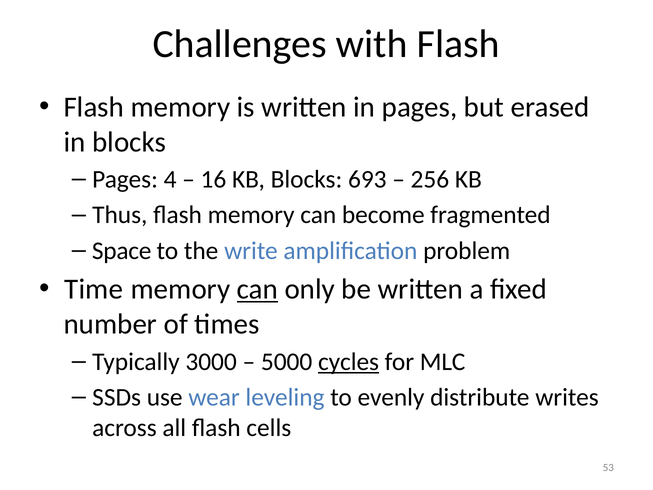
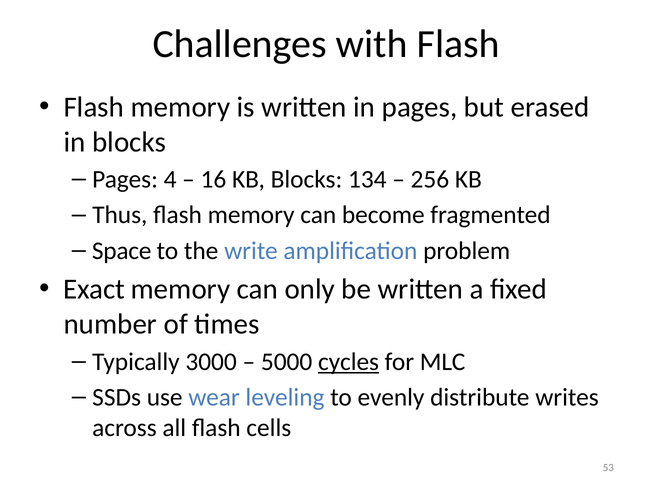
693: 693 -> 134 (367, 179)
Time: Time -> Exact (94, 289)
can underline: present -> none (257, 289)
